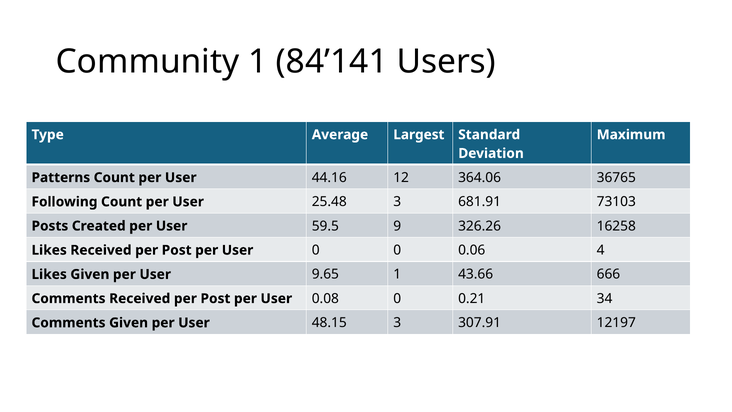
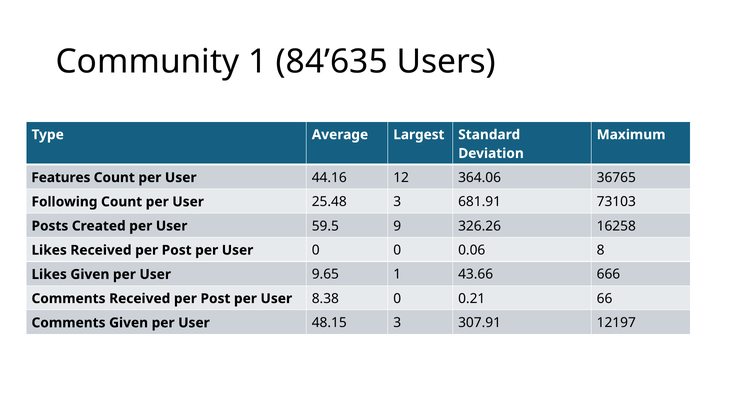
84’141: 84’141 -> 84’635 (332, 61)
Patterns: Patterns -> Features (61, 177)
4: 4 -> 8 (601, 250)
0.08: 0.08 -> 8.38 (325, 298)
34: 34 -> 66 (605, 298)
